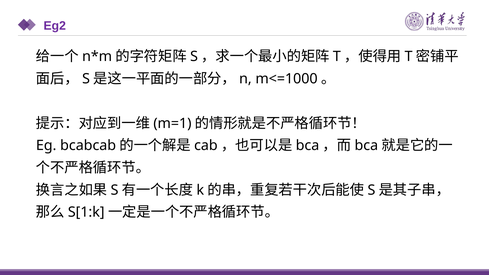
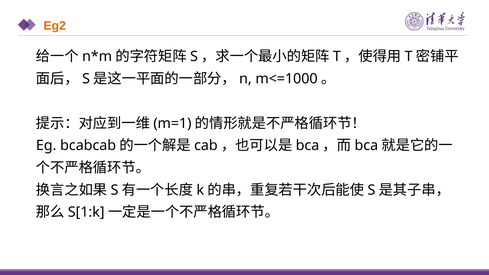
Eg2 colour: purple -> orange (55, 26)
